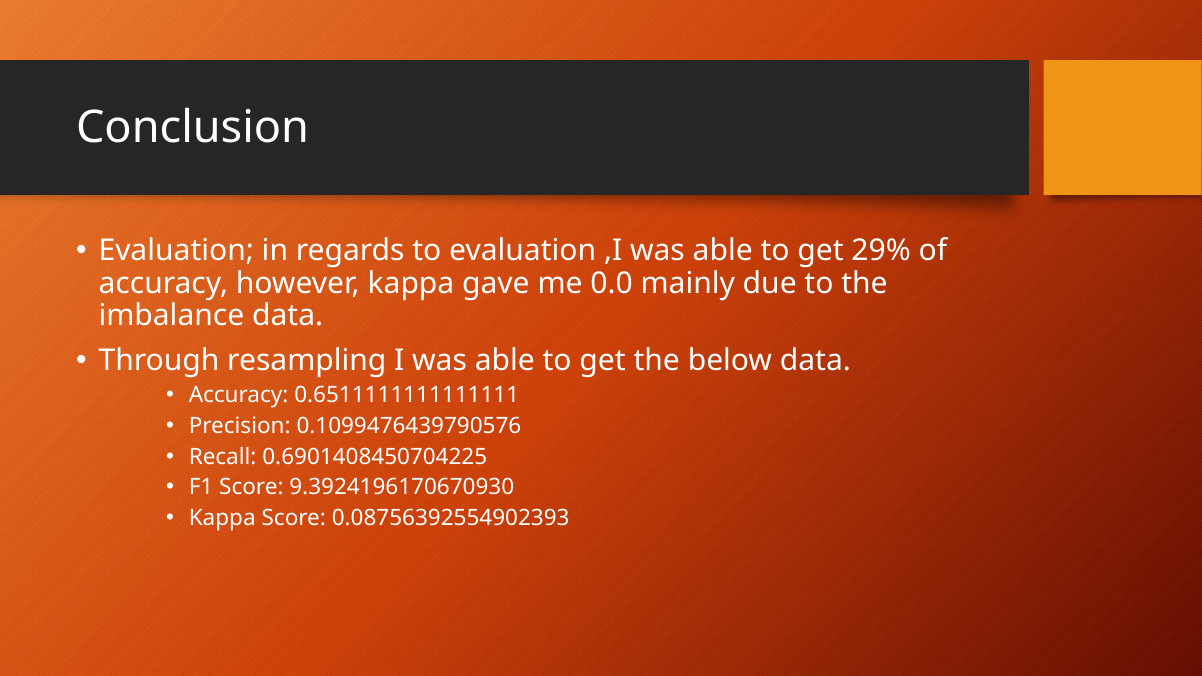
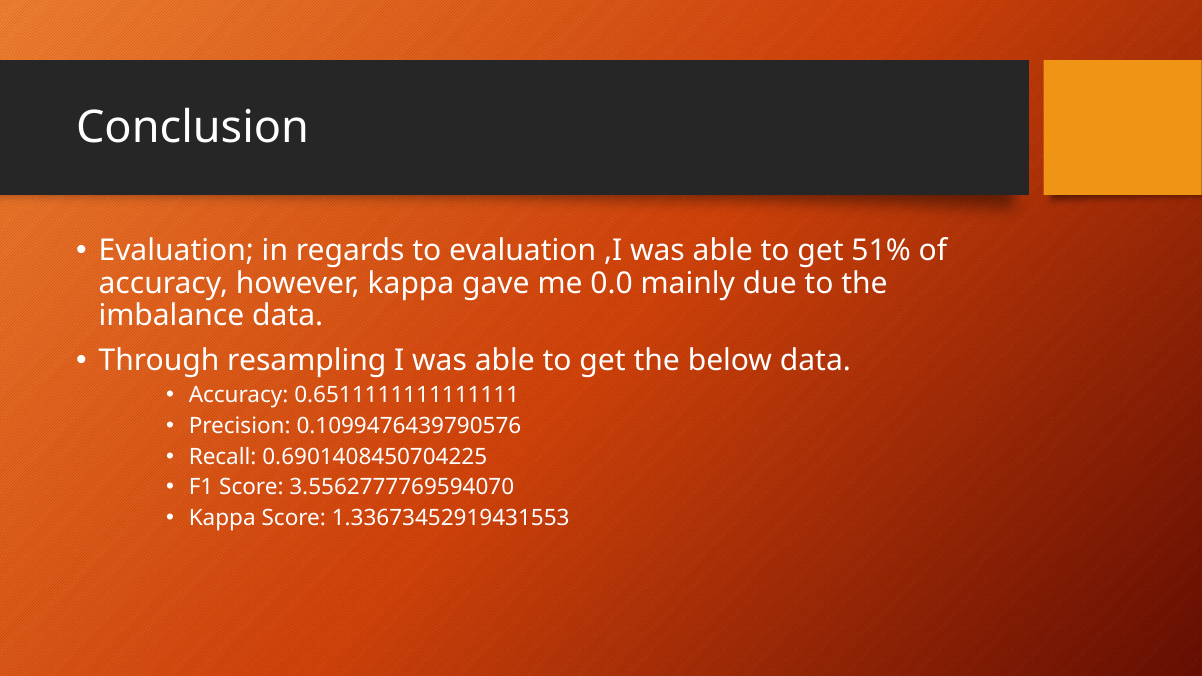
29%: 29% -> 51% (881, 251)
9.3924196170670930: 9.3924196170670930 -> 3.5562777769594070 (402, 487)
0.08756392554902393: 0.08756392554902393 -> 1.33673452919431553 (451, 518)
